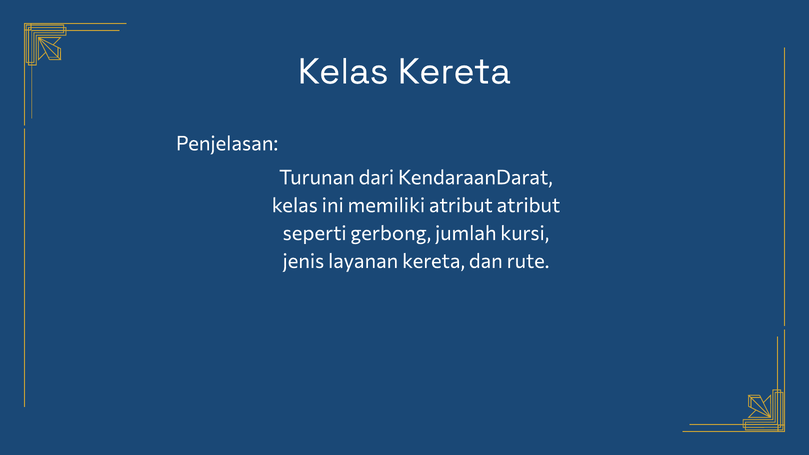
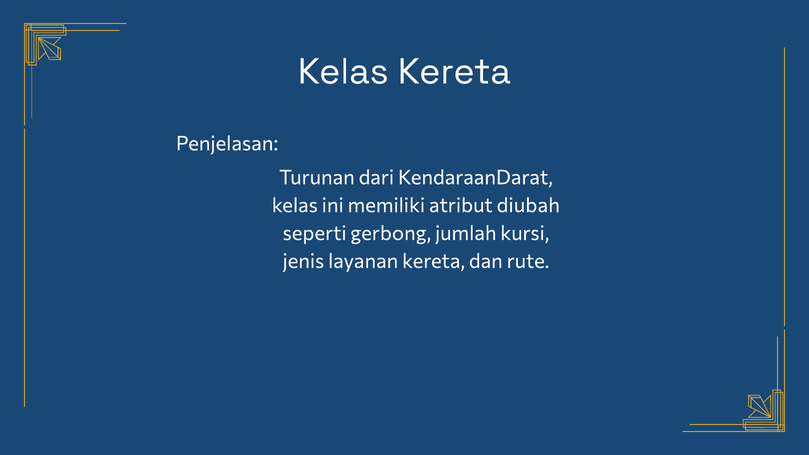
atribut atribut: atribut -> diubah (528, 206)
